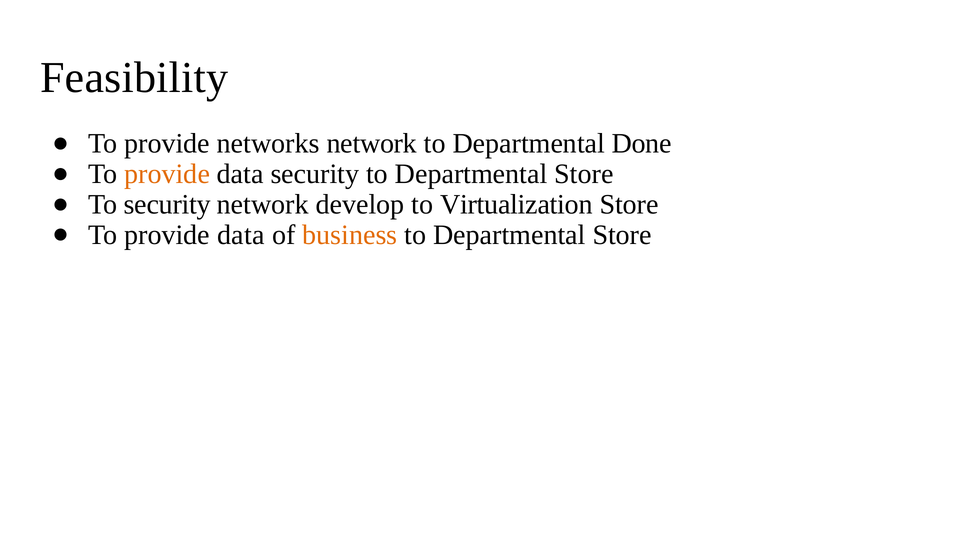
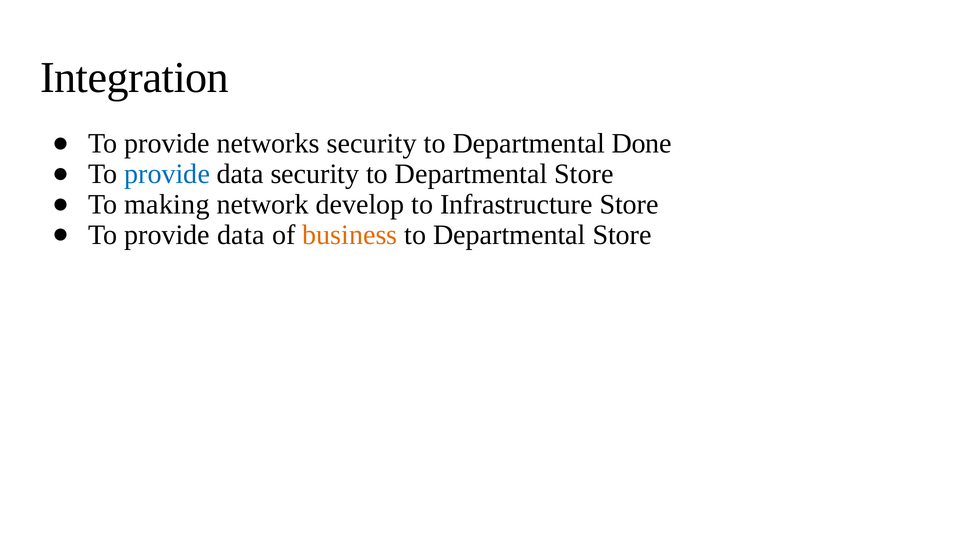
Feasibility: Feasibility -> Integration (135, 78)
networks network: network -> security (372, 144)
provide colour: orange -> blue (167, 174)
To security: security -> making (167, 204)
Virtualization: Virtualization -> Infrastructure (516, 204)
